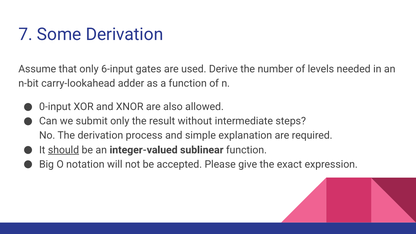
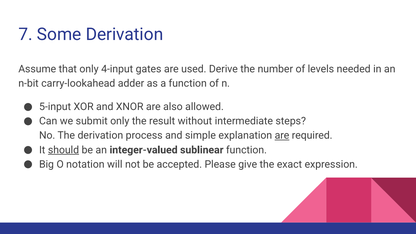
6-input: 6-input -> 4-input (117, 69)
0-input: 0-input -> 5-input (55, 107)
are underline: none -> present (282, 136)
